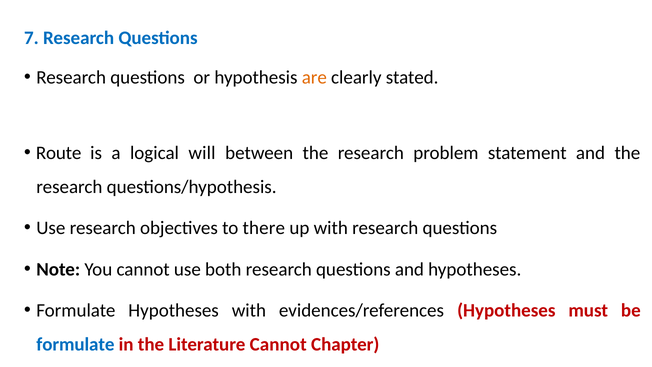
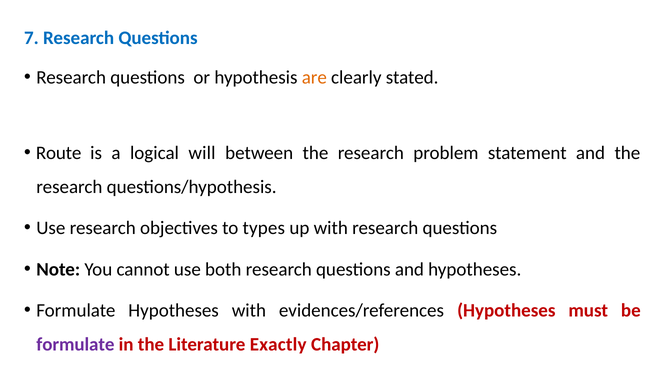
there: there -> types (264, 228)
formulate colour: blue -> purple (75, 344)
Literature Cannot: Cannot -> Exactly (278, 344)
